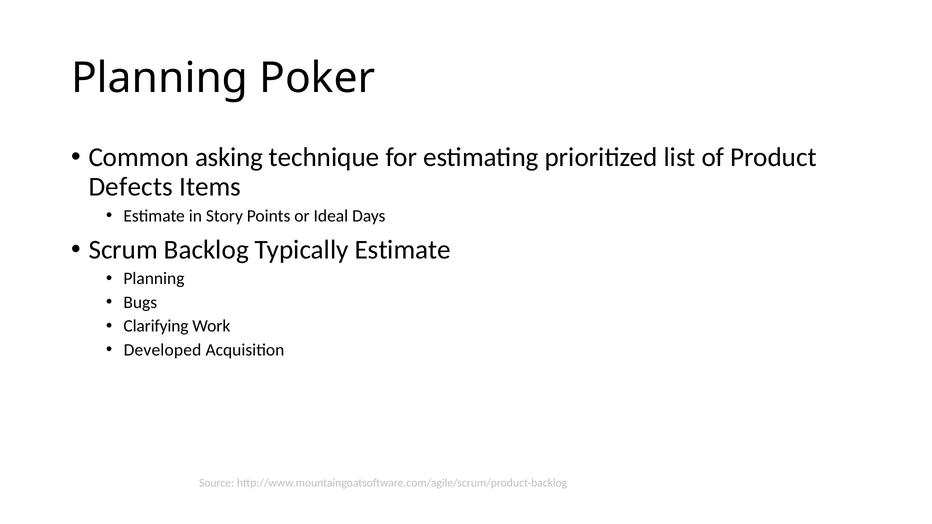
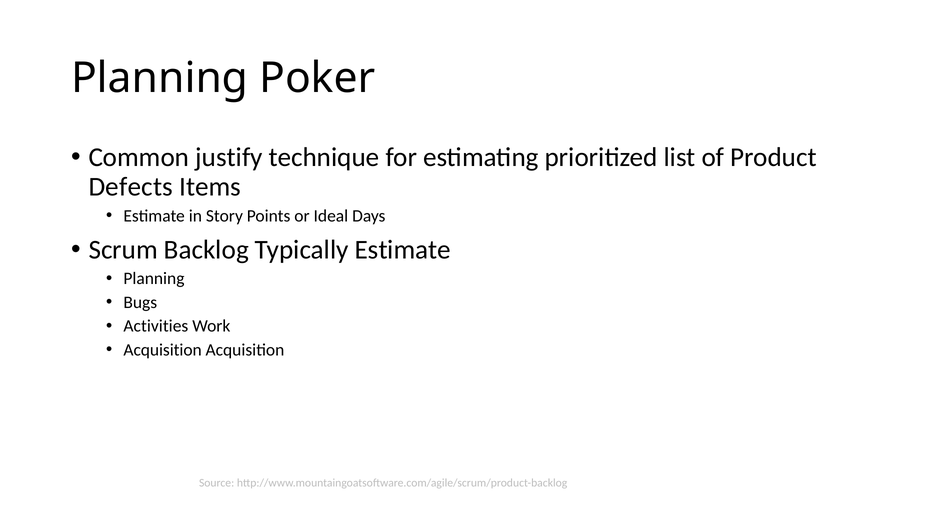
asking: asking -> justify (229, 158)
Clarifying: Clarifying -> Activities (156, 326)
Developed: Developed -> Acquisition (163, 350)
